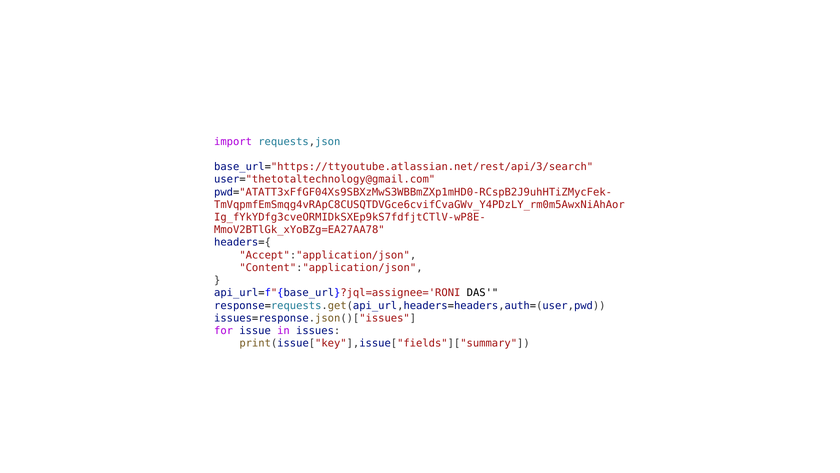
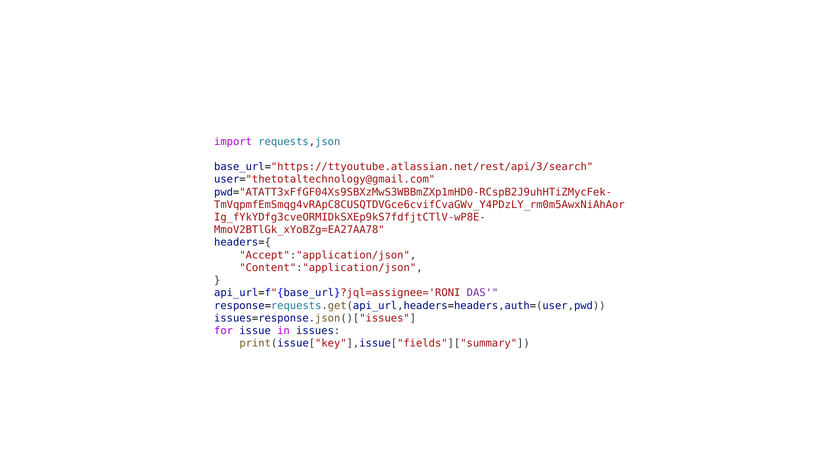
DAS colour: black -> purple (483, 293)
